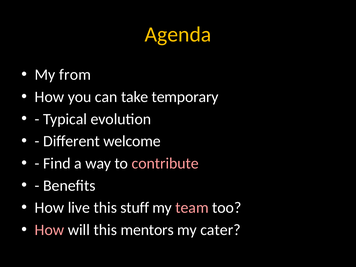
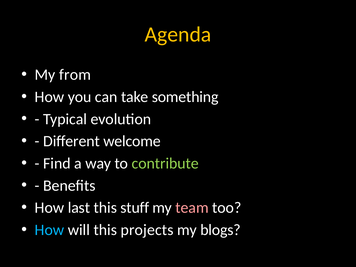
temporary: temporary -> something (185, 97)
contribute colour: pink -> light green (165, 163)
live: live -> last (79, 208)
How colour: pink -> light blue (49, 230)
mentors: mentors -> projects (147, 230)
cater: cater -> blogs (221, 230)
